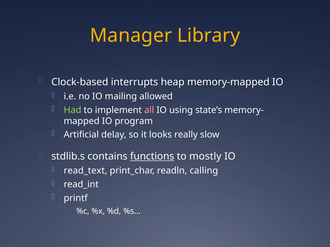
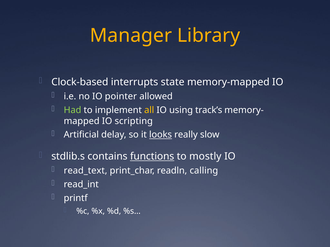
heap: heap -> state (173, 82)
mailing: mailing -> pointer (121, 96)
all colour: pink -> yellow (149, 110)
state’s: state’s -> track’s (209, 110)
program: program -> scripting (134, 121)
looks underline: none -> present (161, 135)
